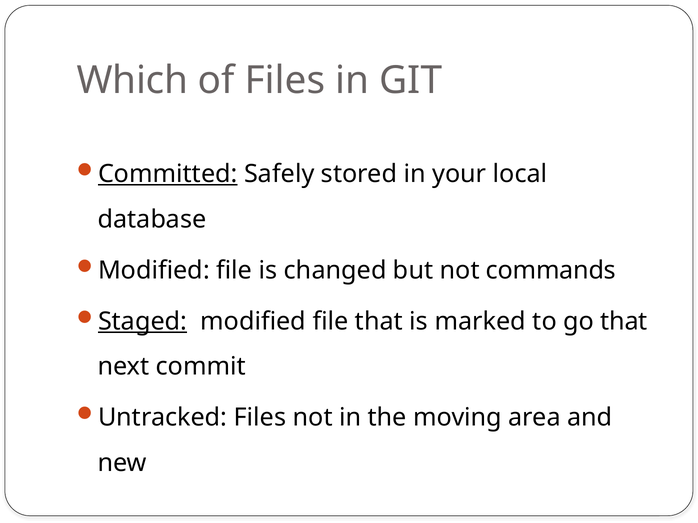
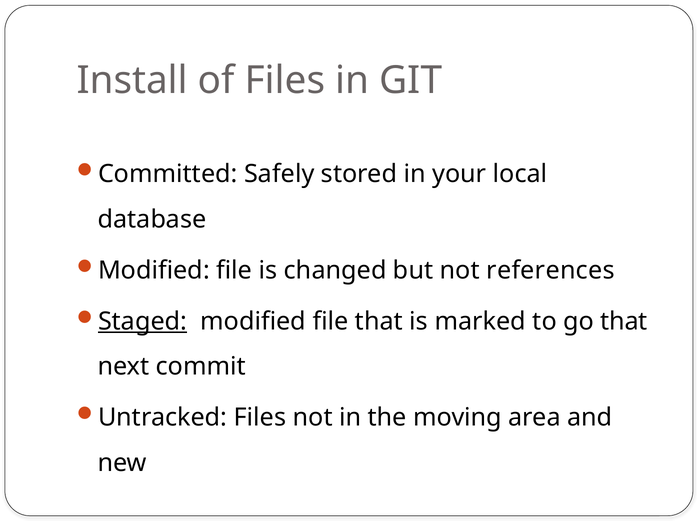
Which: Which -> Install (132, 81)
Committed underline: present -> none (168, 174)
commands: commands -> references (551, 271)
